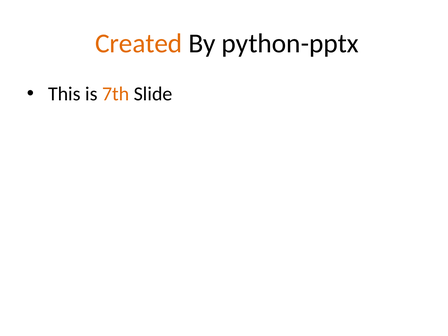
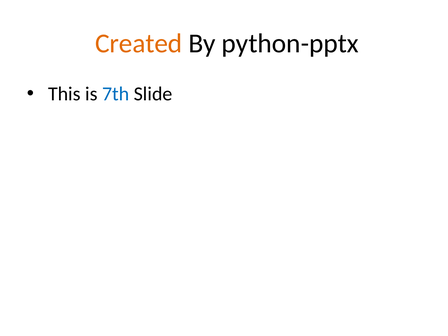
7th colour: orange -> blue (116, 94)
